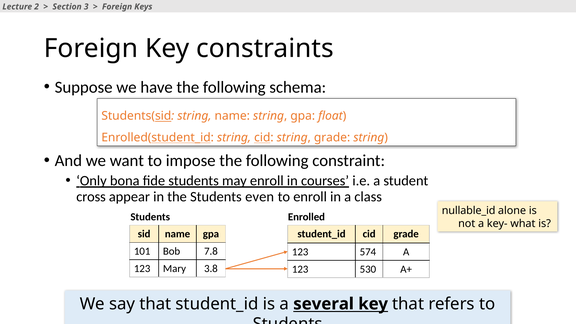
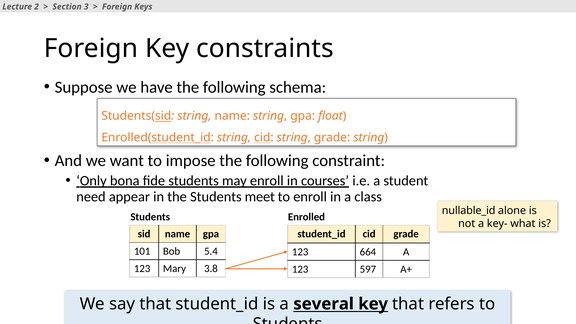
cross: cross -> need (91, 197)
even: even -> meet (260, 197)
7.8: 7.8 -> 5.4 (211, 251)
574: 574 -> 664 (368, 252)
530: 530 -> 597 (368, 269)
